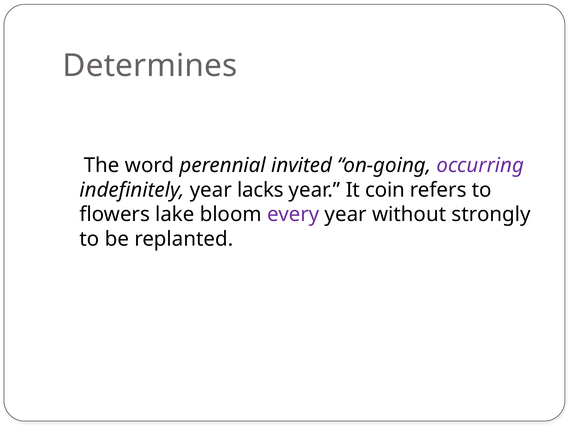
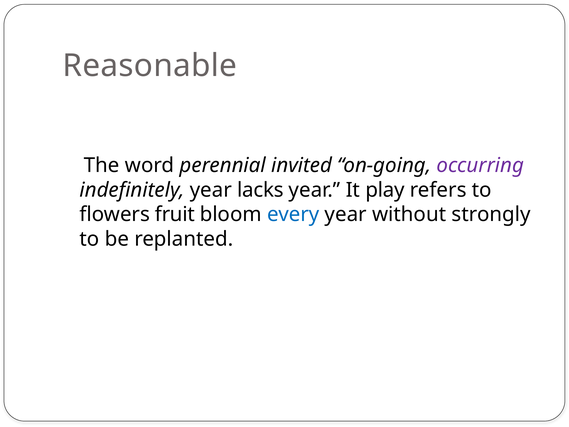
Determines: Determines -> Reasonable (150, 66)
coin: coin -> play (385, 190)
lake: lake -> fruit (175, 214)
every colour: purple -> blue (293, 214)
